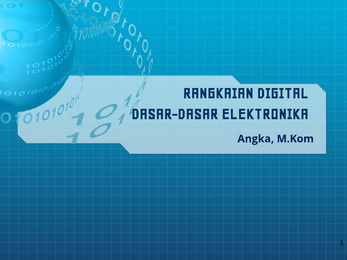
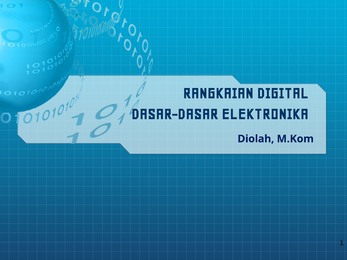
Angka: Angka -> Diolah (256, 139)
